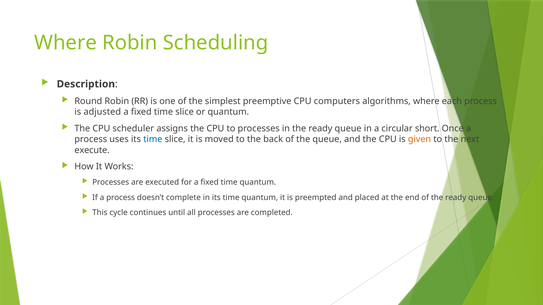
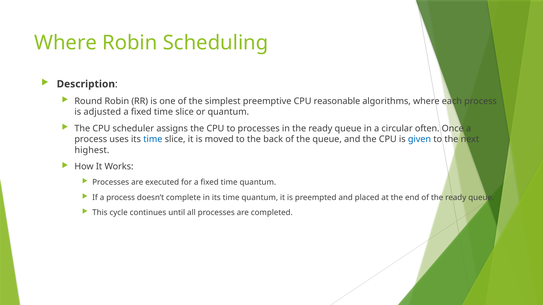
computers: computers -> reasonable (337, 101)
short: short -> often (427, 129)
given colour: orange -> blue (420, 139)
execute: execute -> highest (92, 150)
